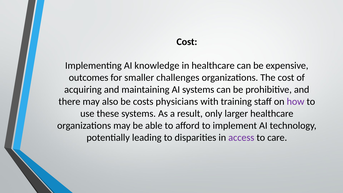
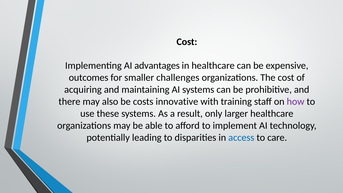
knowledge: knowledge -> advantages (157, 66)
physicians: physicians -> innovative (177, 102)
access colour: purple -> blue (241, 138)
